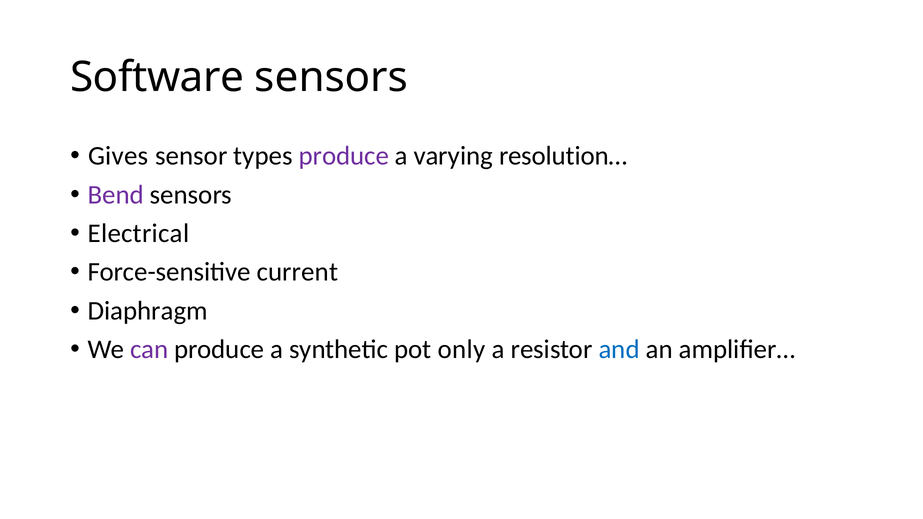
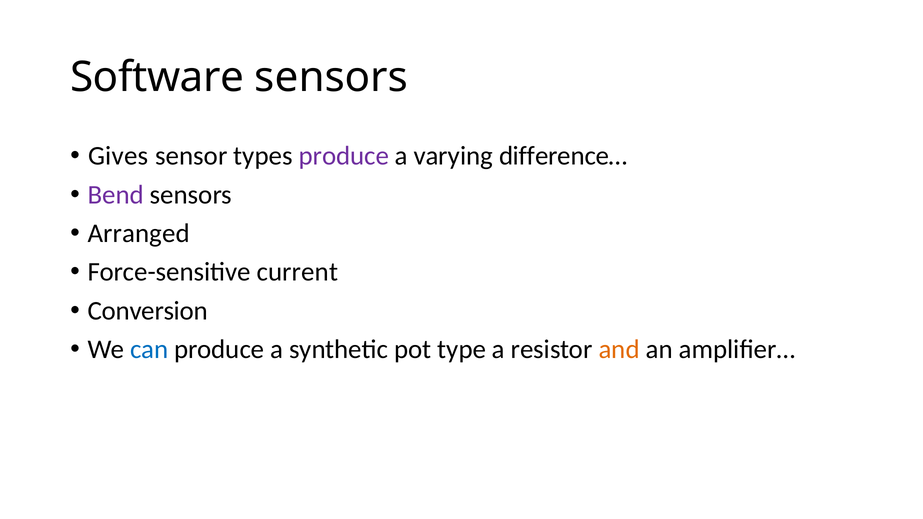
resolution…: resolution… -> difference… (563, 156)
Electrical: Electrical -> Arranged (139, 233)
Diaphragm: Diaphragm -> Conversion (148, 311)
can colour: purple -> blue (149, 350)
only: only -> type (462, 350)
and colour: blue -> orange (619, 350)
